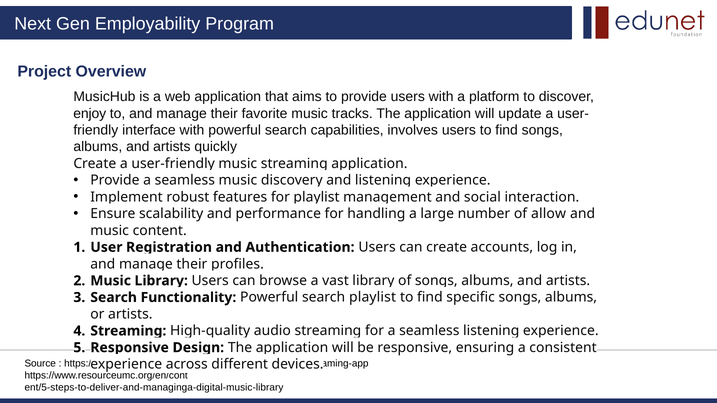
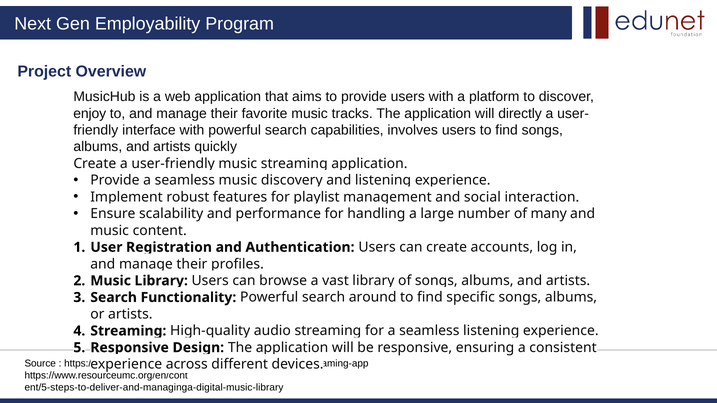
update: update -> directly (520, 114)
allow: allow -> many (549, 214)
search playlist: playlist -> around (373, 298)
